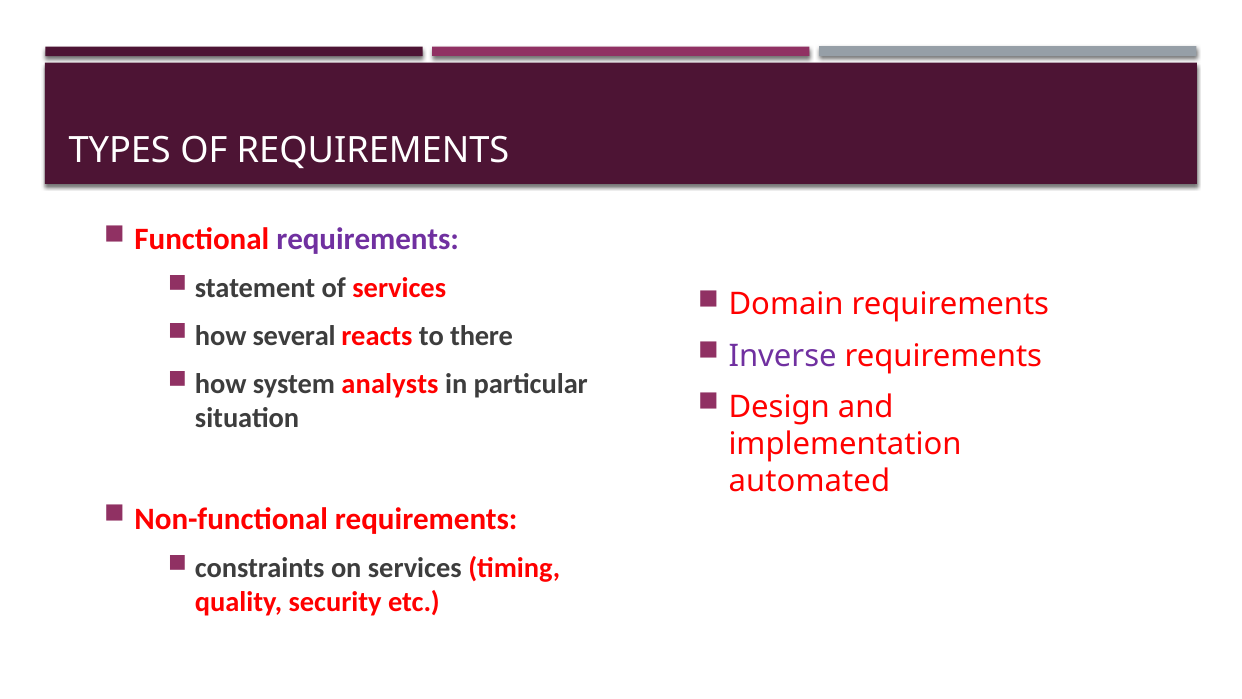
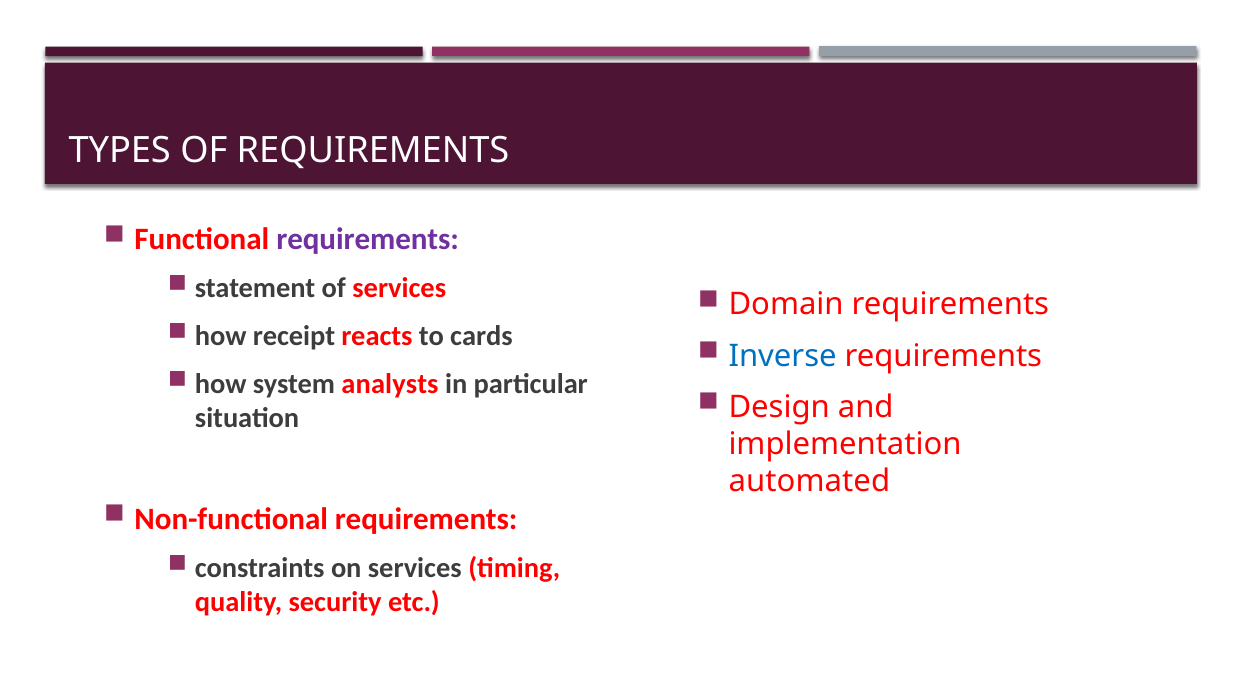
several: several -> receipt (294, 336)
there: there -> cards (481, 336)
Inverse colour: purple -> blue (783, 356)
